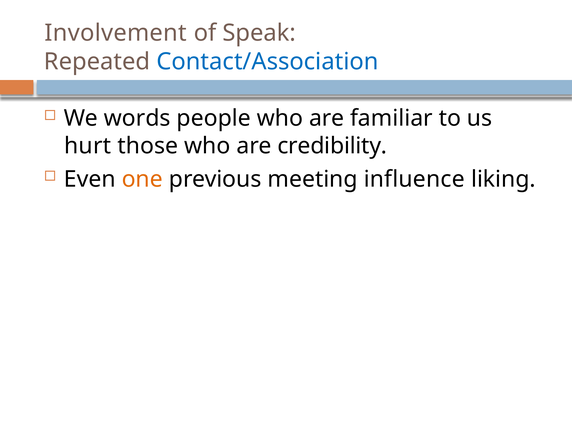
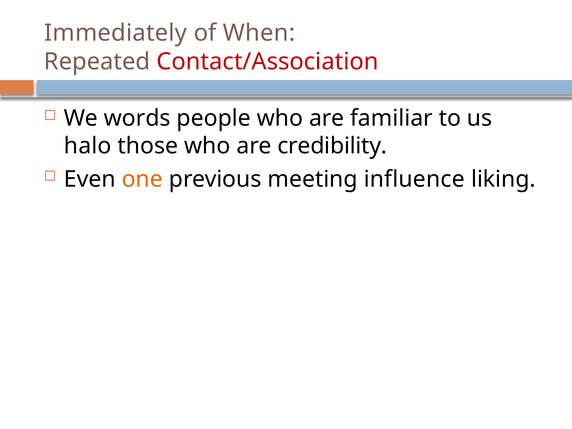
Involvement: Involvement -> Immediately (116, 33)
Speak: Speak -> When (259, 33)
Contact/Association colour: blue -> red (268, 62)
hurt: hurt -> halo (88, 146)
